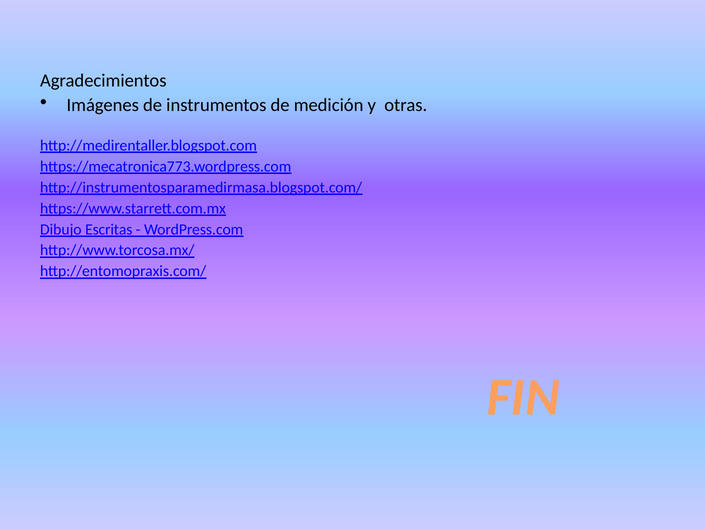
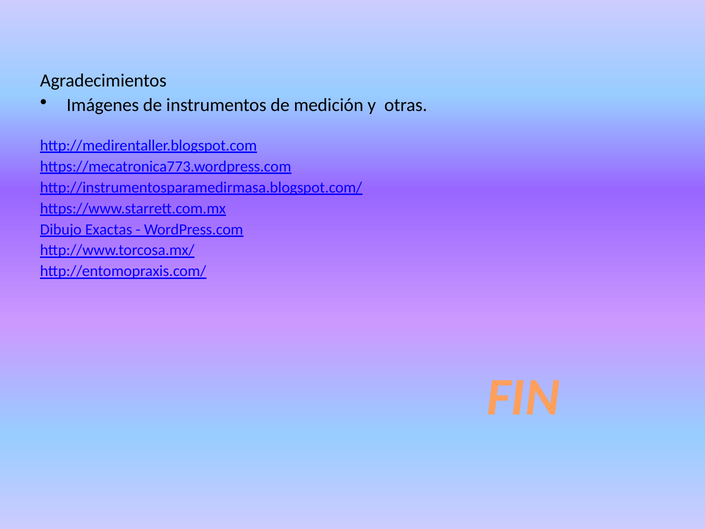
Escritas: Escritas -> Exactas (109, 229)
